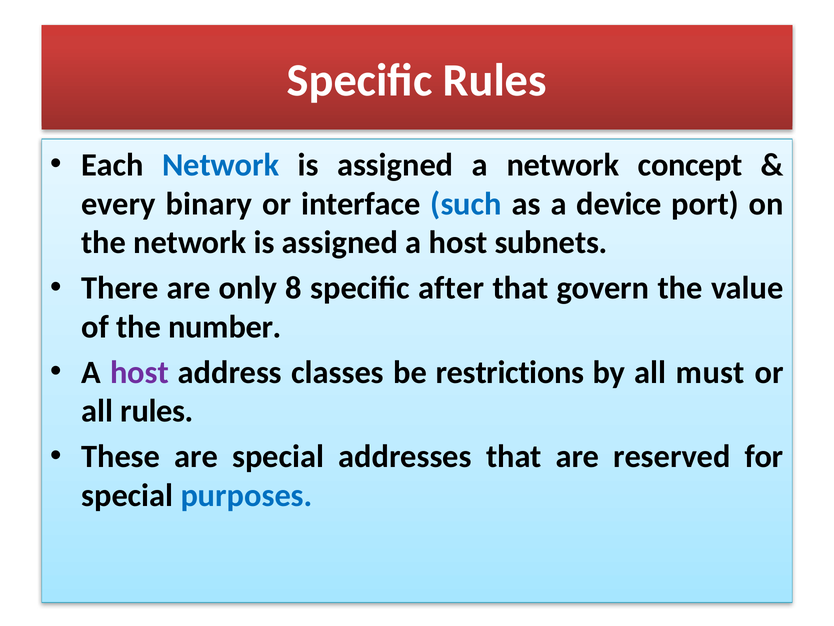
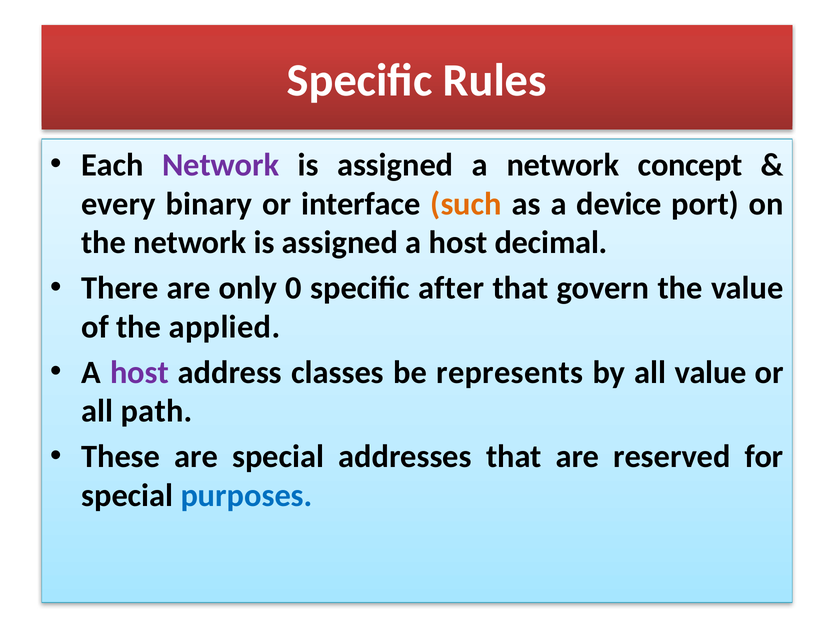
Network colour: blue -> purple (221, 165)
such colour: blue -> orange (466, 204)
subnets: subnets -> decimal (551, 243)
8: 8 -> 0 (294, 288)
number: number -> applied (225, 327)
restrictions: restrictions -> represents (510, 372)
all must: must -> value (711, 372)
all rules: rules -> path (157, 411)
